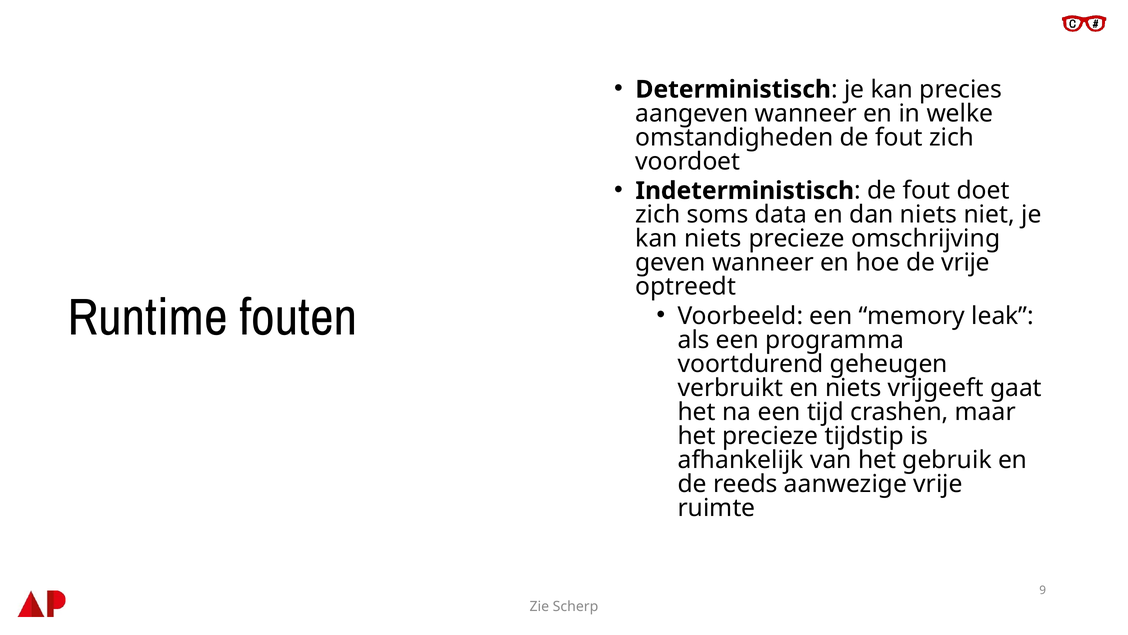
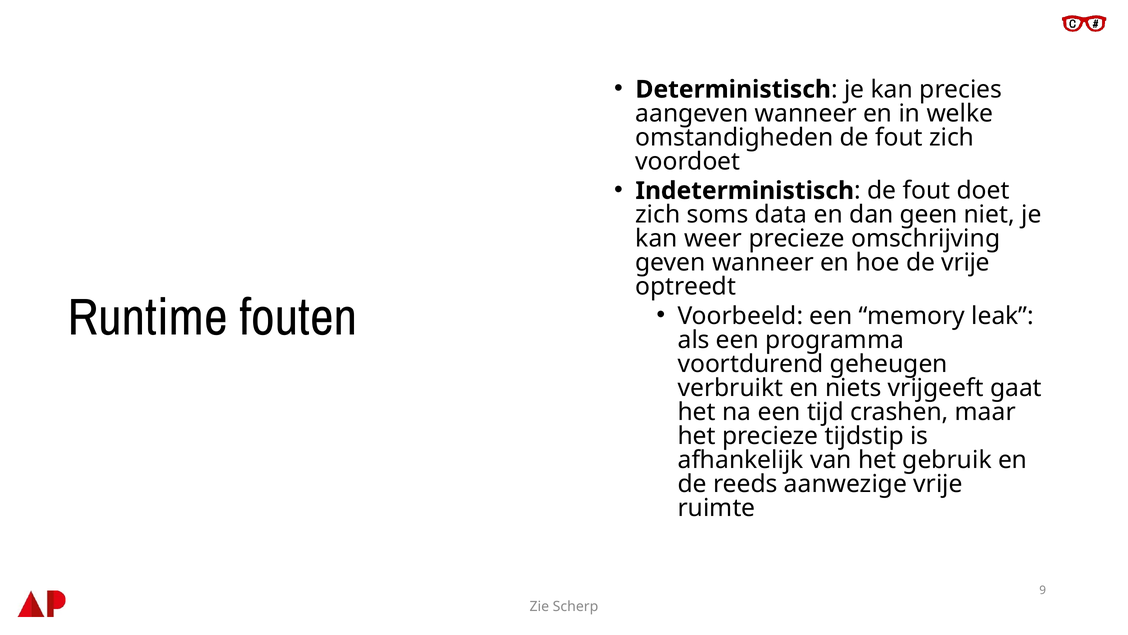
dan niets: niets -> geen (929, 215)
kan niets: niets -> weer (713, 239)
